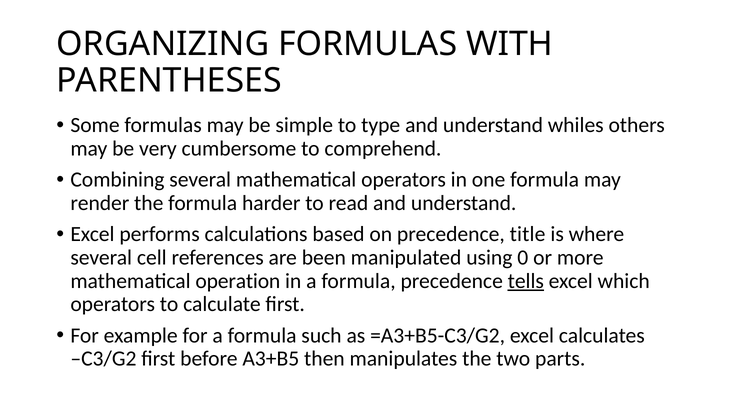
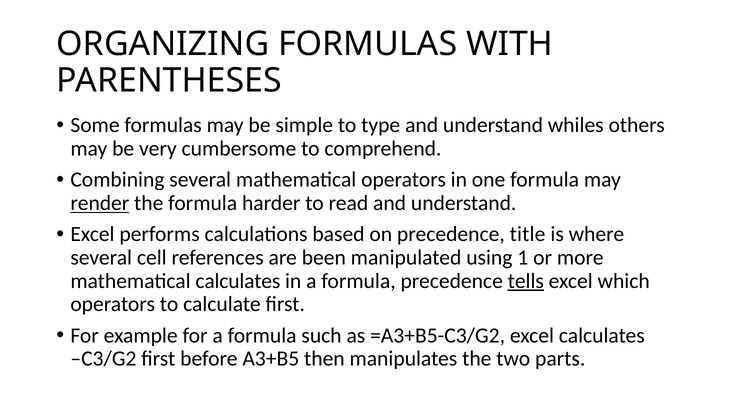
render underline: none -> present (100, 203)
0: 0 -> 1 (523, 257)
mathematical operation: operation -> calculates (238, 281)
